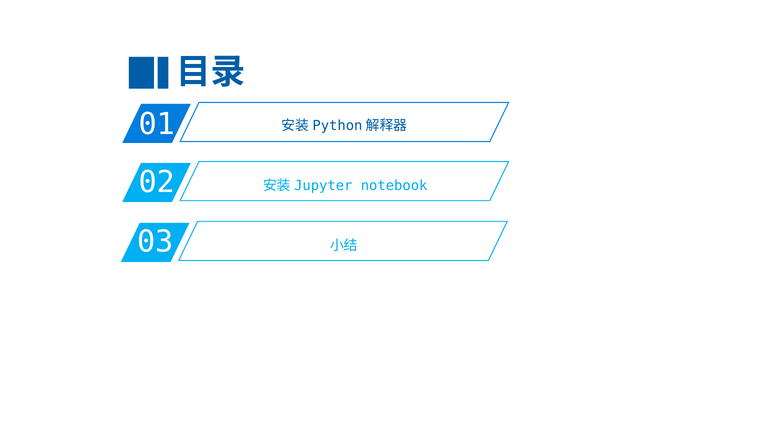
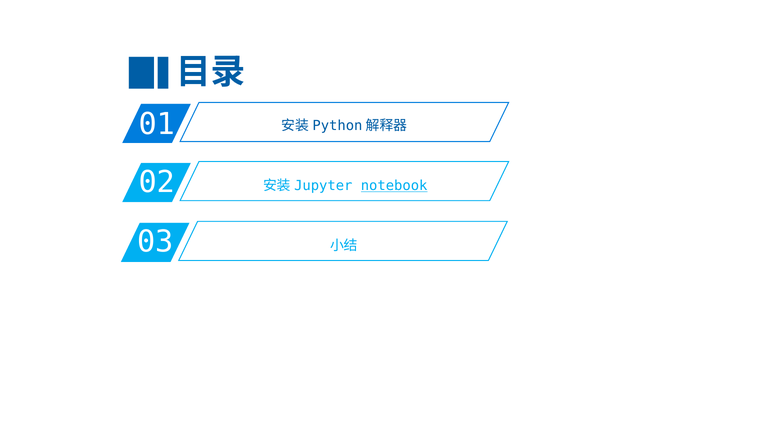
notebook underline: none -> present (394, 186)
